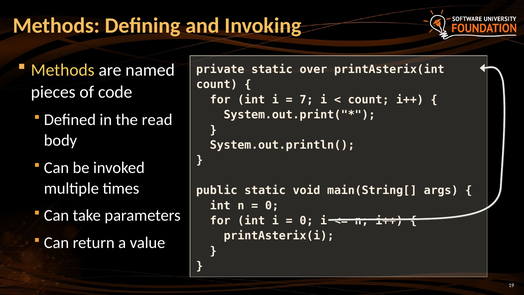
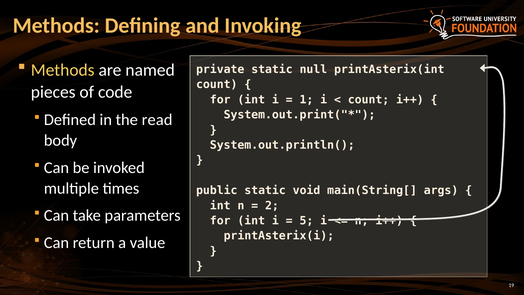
over: over -> null (313, 69)
7: 7 -> 1 (306, 100)
0: 0 -> 2 (272, 205)
0: 0 -> 5 (306, 221)
